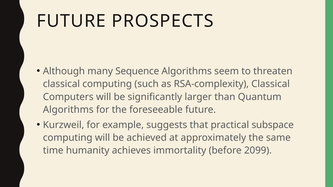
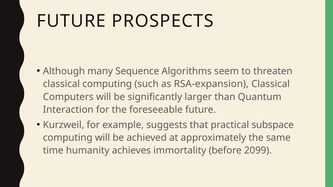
RSA-complexity: RSA-complexity -> RSA-expansion (211, 84)
Algorithms: Algorithms -> Interaction (68, 110)
